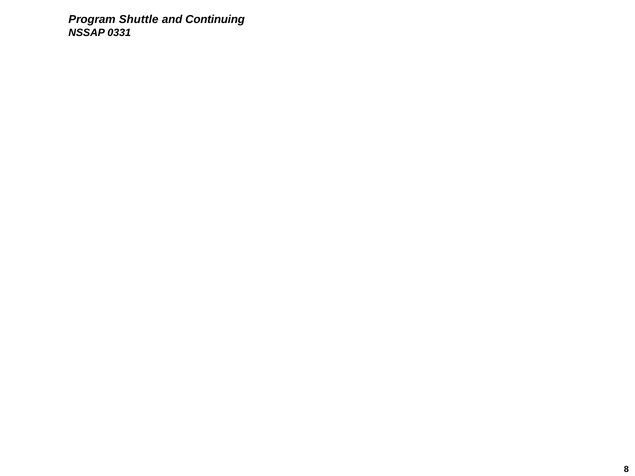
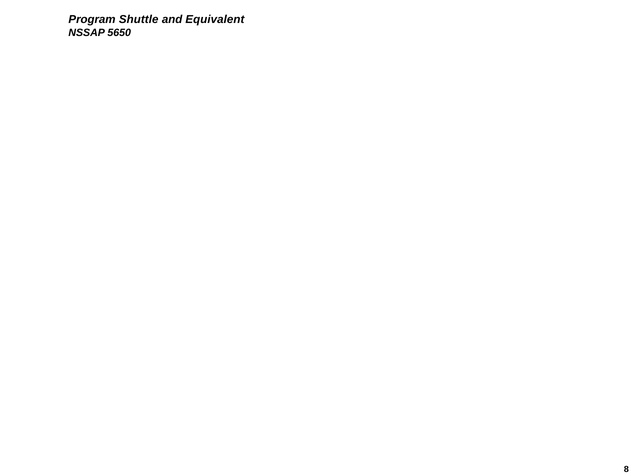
Continuing: Continuing -> Equivalent (215, 19)
0331: 0331 -> 5650 (119, 33)
